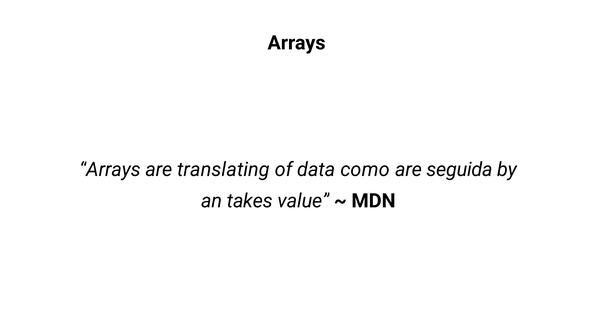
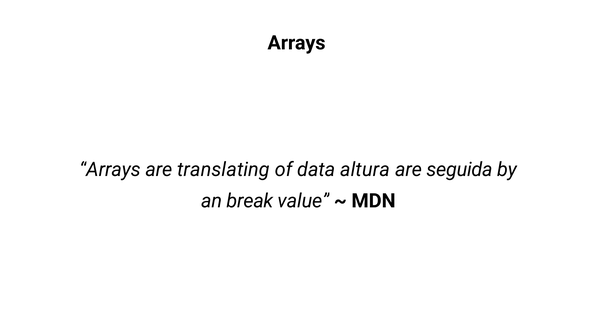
como: como -> altura (365, 170)
takes: takes -> break (250, 201)
